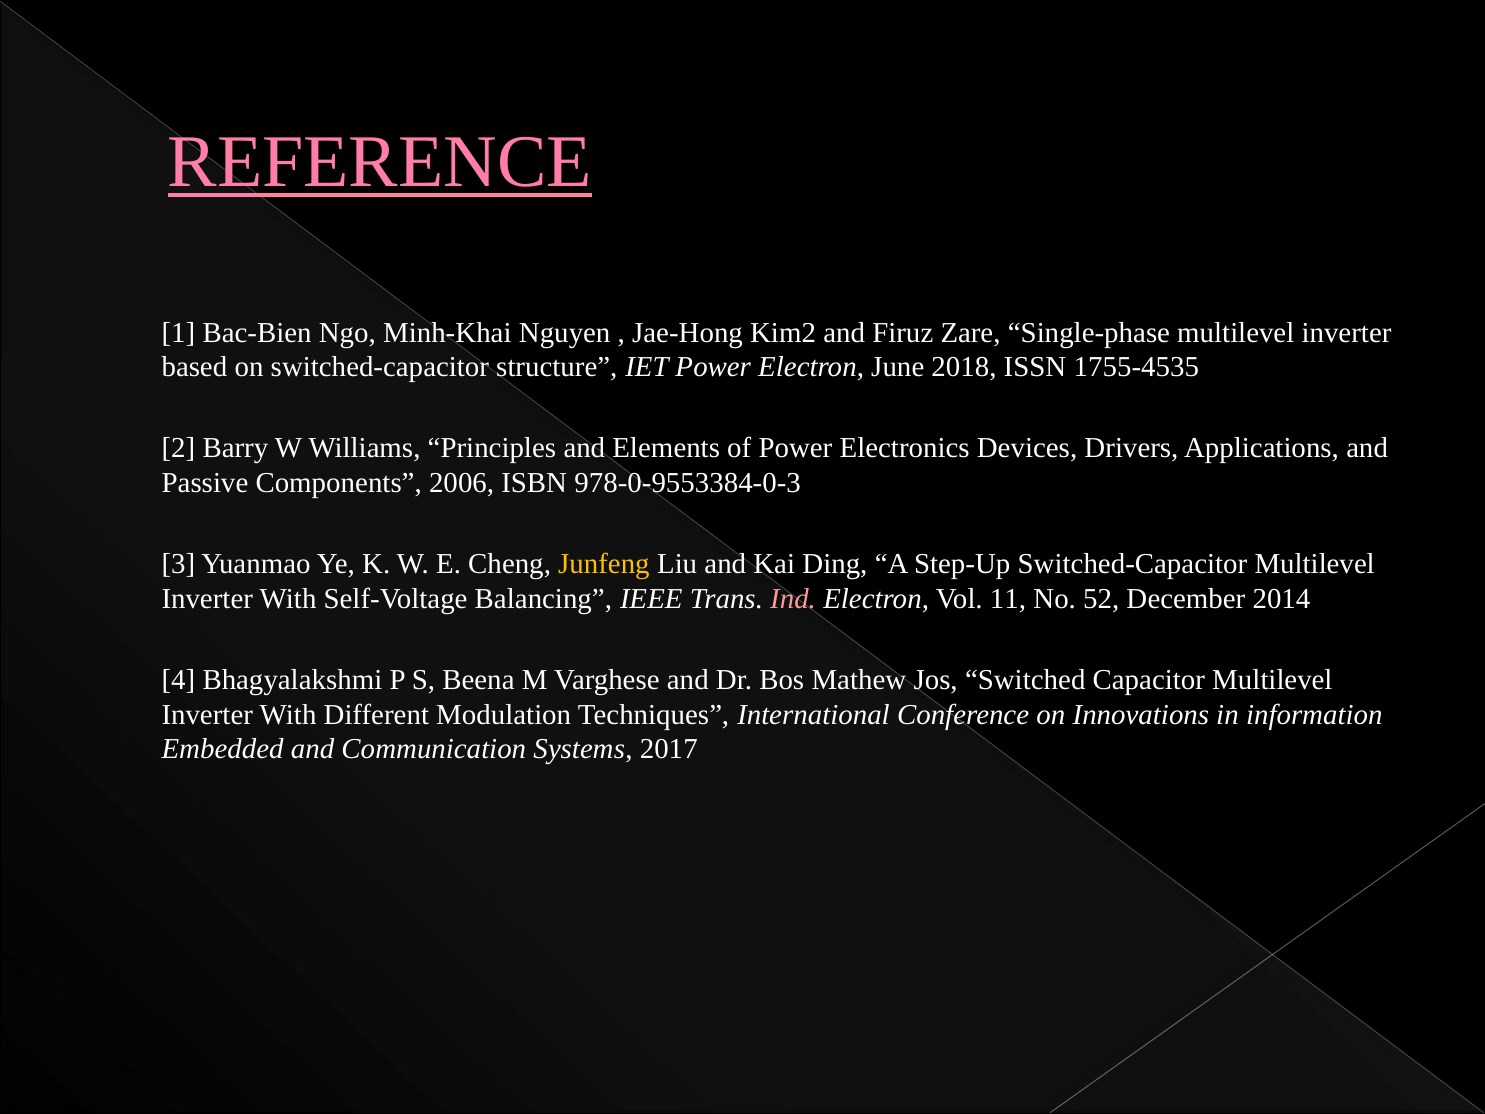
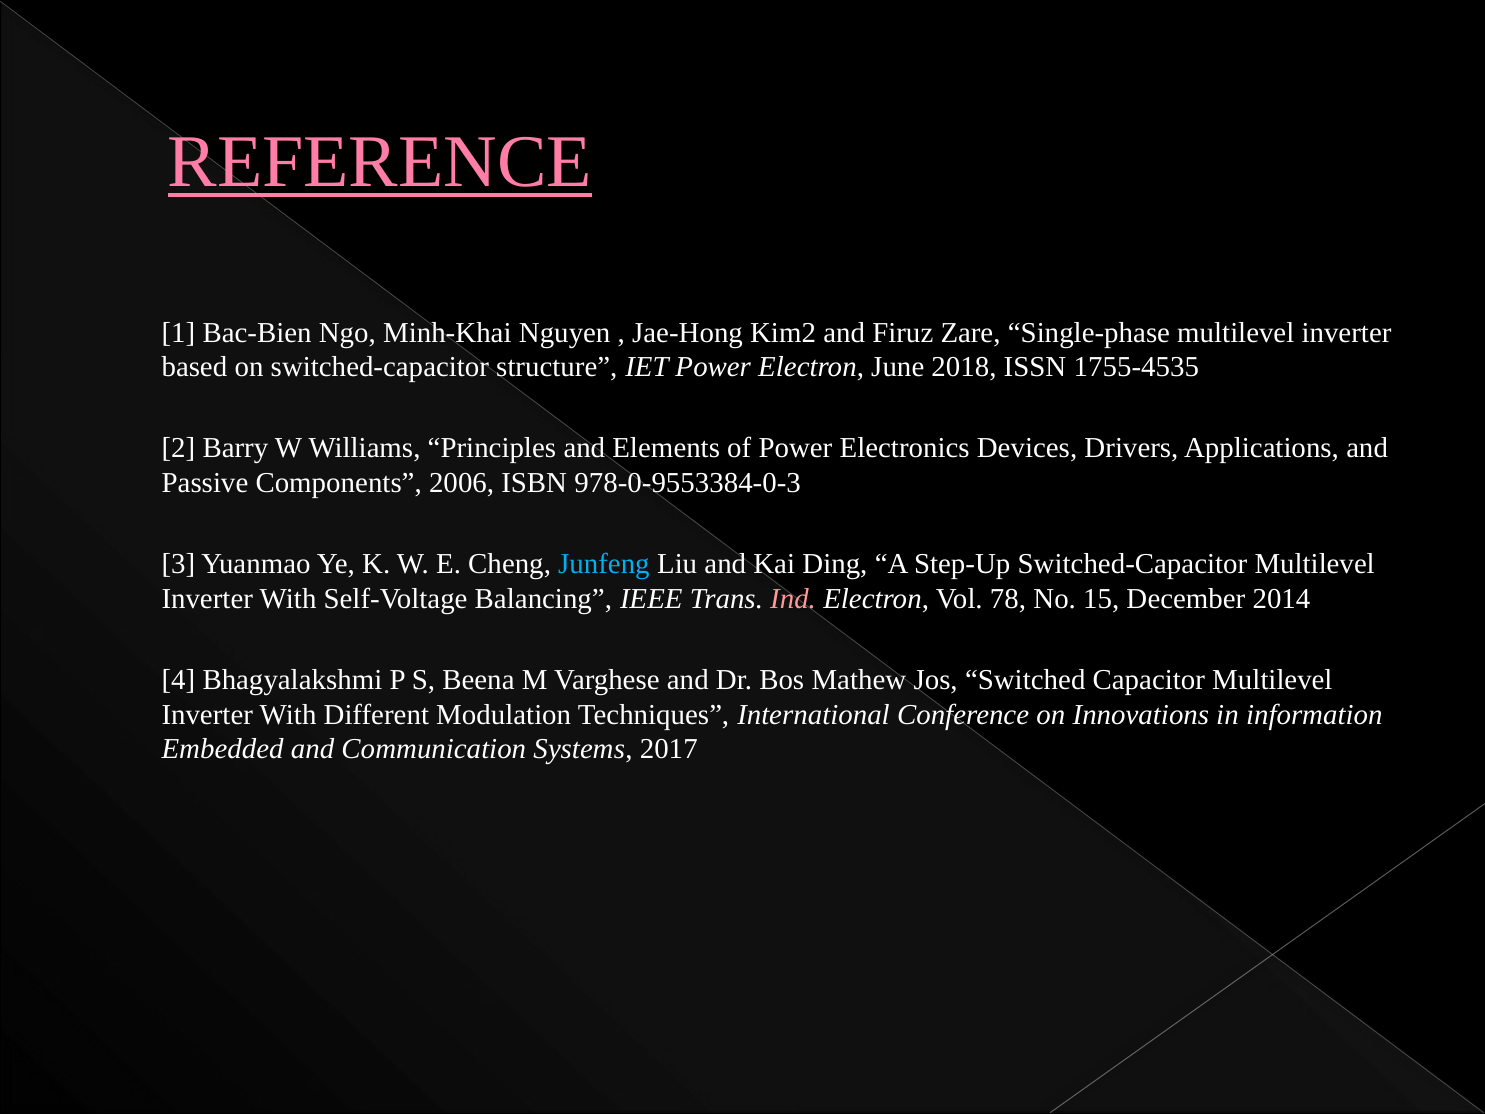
Junfeng colour: yellow -> light blue (604, 564)
11: 11 -> 78 (1008, 599)
52: 52 -> 15 (1101, 599)
